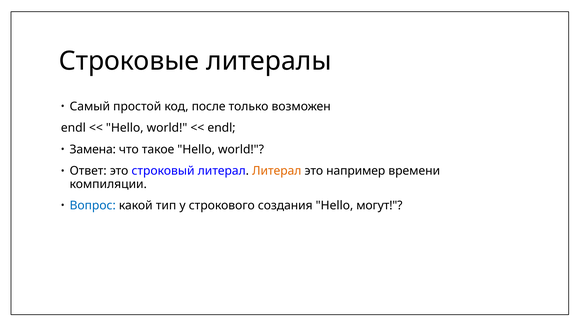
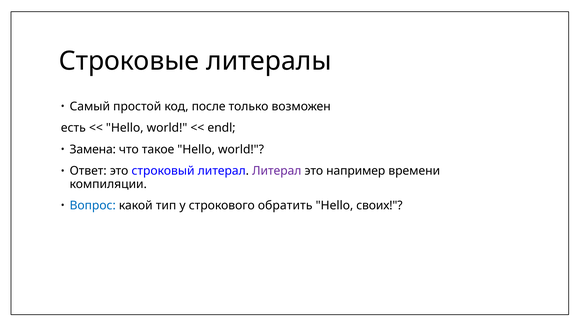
endl: endl -> есть (73, 128)
Литерал colour: orange -> purple (277, 171)
создания: создания -> обратить (285, 206)
могут: могут -> своих (379, 206)
